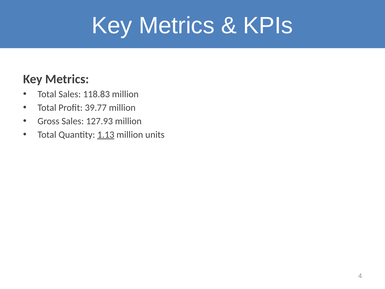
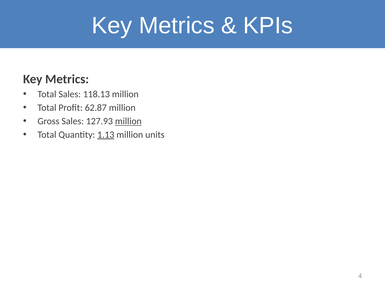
118.83: 118.83 -> 118.13 (96, 94)
39.77: 39.77 -> 62.87 (96, 108)
million underline: none -> present (128, 121)
